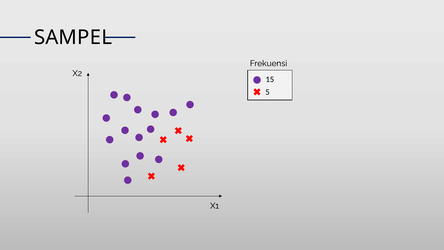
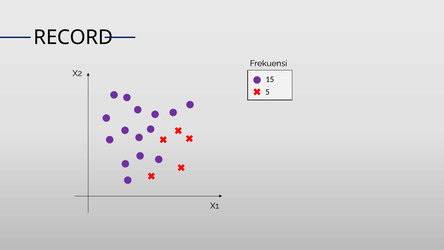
SAMPEL: SAMPEL -> RECORD (73, 37)
